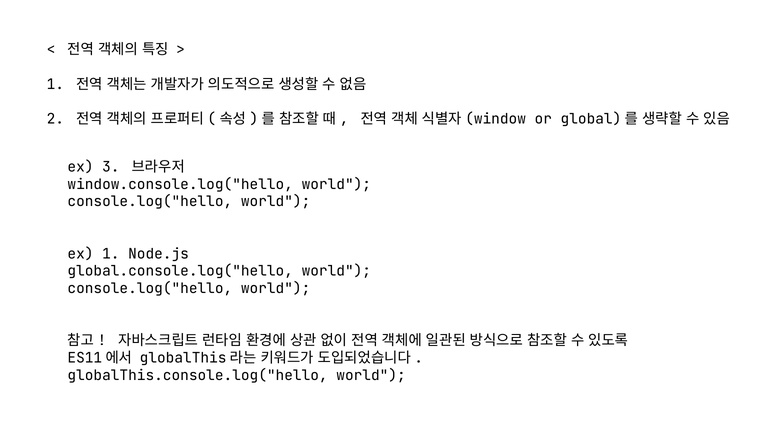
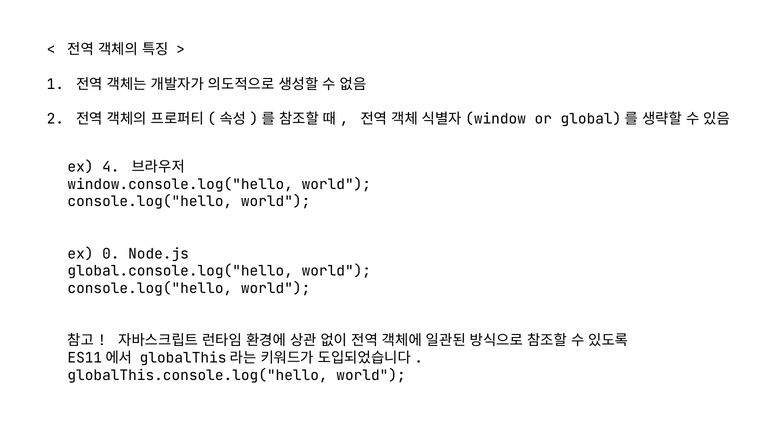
3: 3 -> 4 (111, 167)
ex 1: 1 -> 0 (111, 254)
